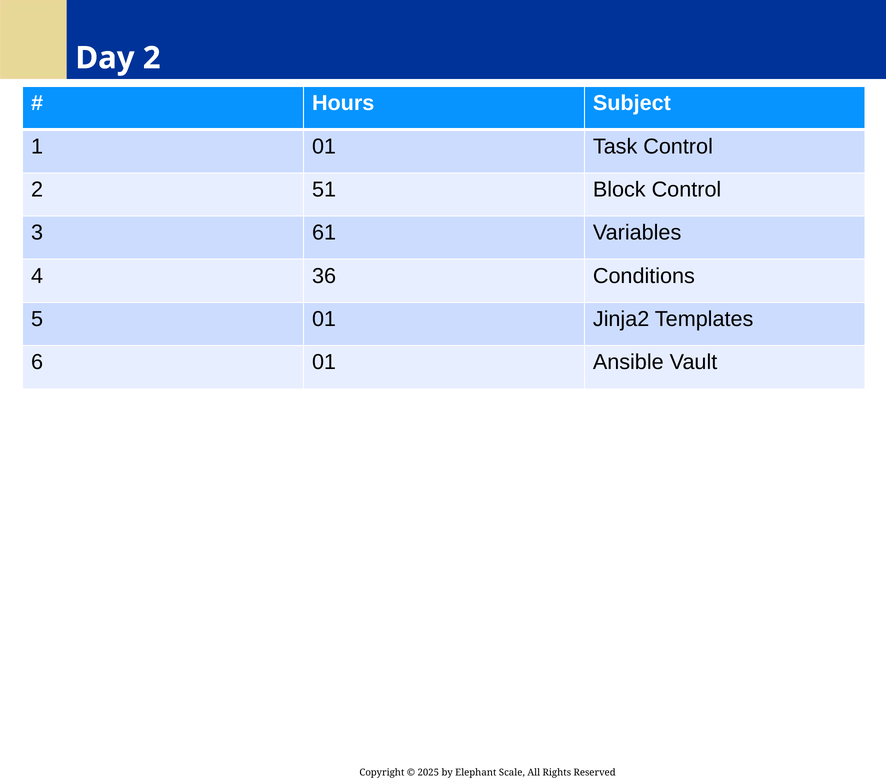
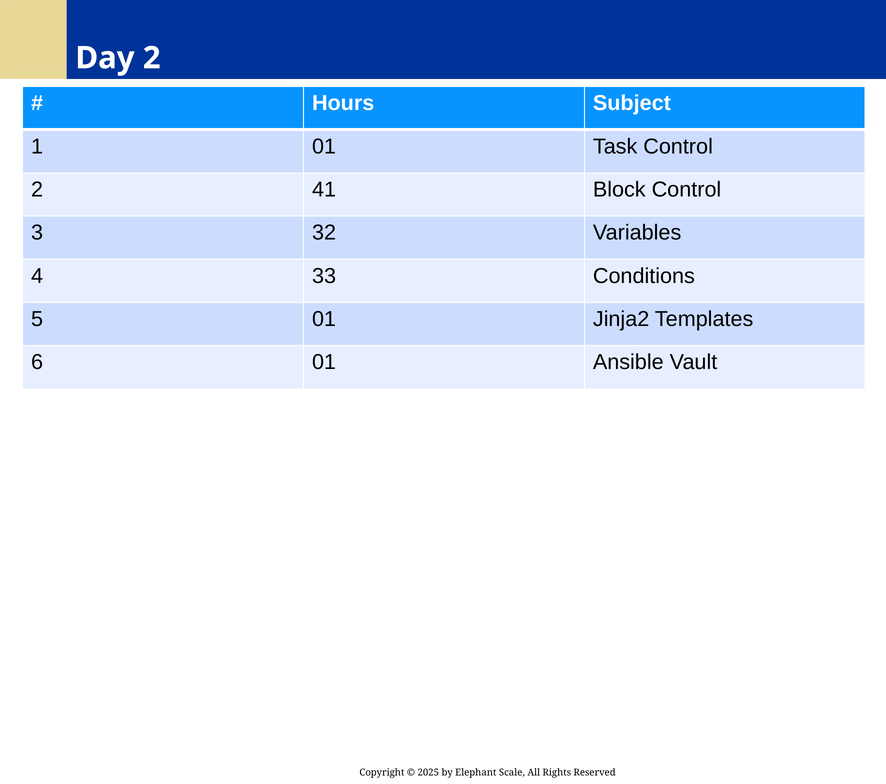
51: 51 -> 41 (324, 190)
61: 61 -> 32 (324, 233)
36: 36 -> 33 (324, 276)
